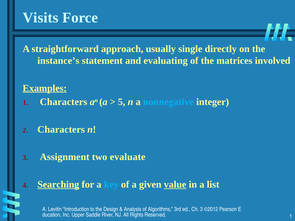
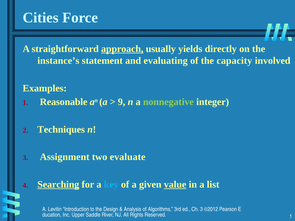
Visits: Visits -> Cities (41, 18)
approach underline: none -> present (122, 49)
single: single -> yields (190, 49)
matrices: matrices -> capacity (234, 61)
Examples underline: present -> none (45, 88)
1 Characters: Characters -> Reasonable (64, 102)
5: 5 -> 9 (122, 102)
nonnegative colour: light blue -> light green (168, 102)
Characters: Characters -> Techniques (61, 130)
